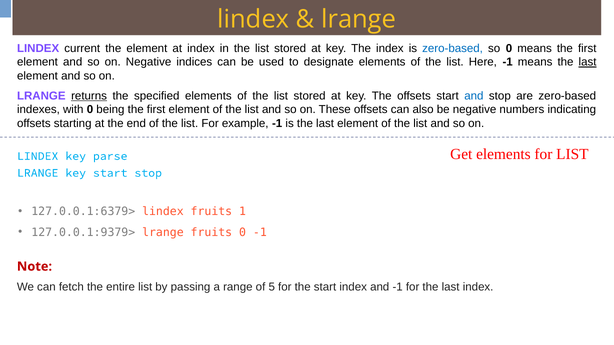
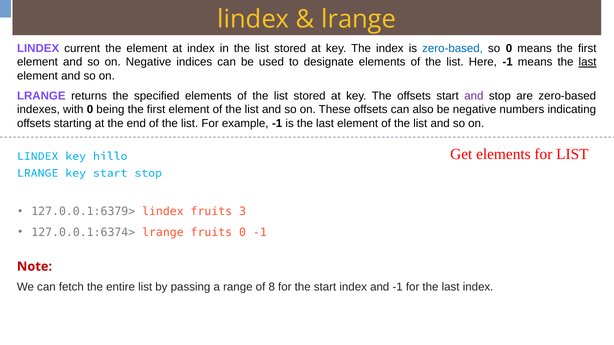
returns underline: present -> none (89, 96)
and colour: blue -> purple (474, 96)
parse: parse -> hillo (110, 156)
1: 1 -> 3 (243, 212)
127.0.0.1:9379>: 127.0.0.1:9379> -> 127.0.0.1:6374> (83, 233)
5: 5 -> 8 (272, 287)
